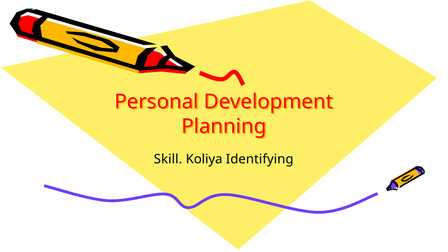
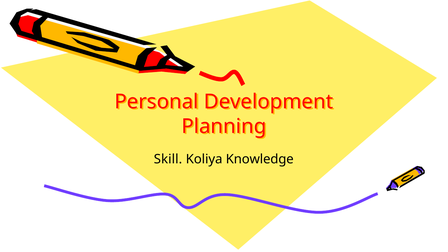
Identifying: Identifying -> Knowledge (260, 159)
